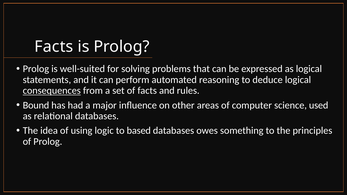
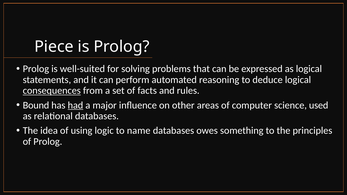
Facts: Facts -> Piece (54, 47)
had underline: none -> present (75, 105)
based: based -> name (139, 131)
